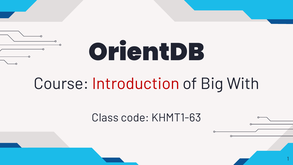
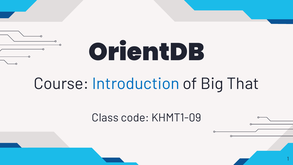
Introduction colour: red -> blue (136, 84)
With: With -> That (243, 84)
KHMT1-63: KHMT1-63 -> KHMT1-09 (176, 118)
